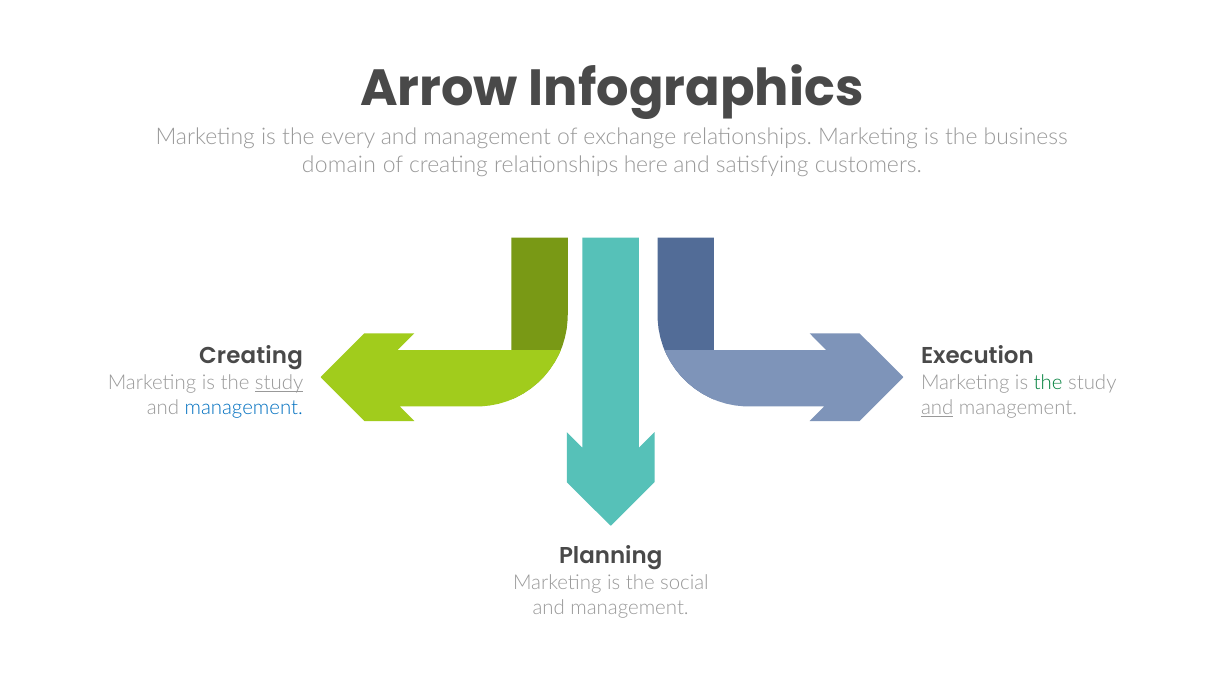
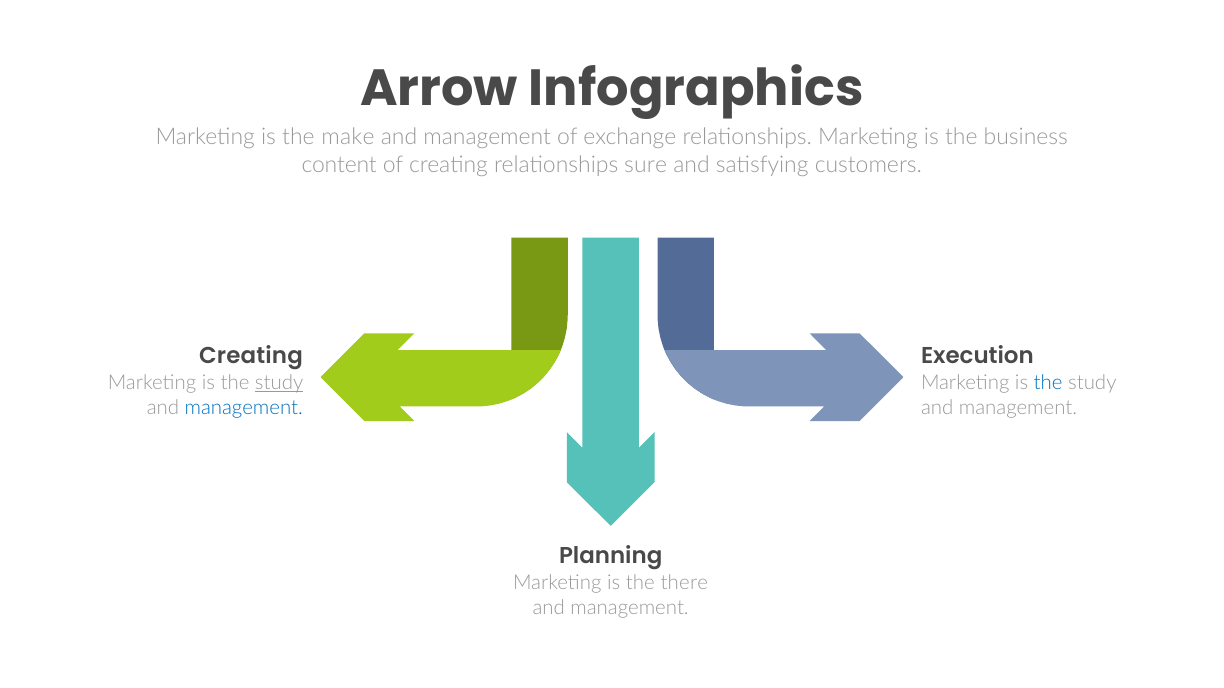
every: every -> make (348, 137)
domain: domain -> content (339, 165)
here: here -> sure (646, 165)
the colour: green -> blue (1048, 383)
and underline: present -> none (937, 408)
social: social -> there (684, 584)
